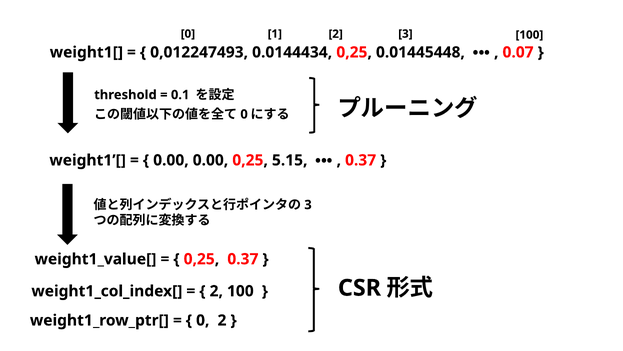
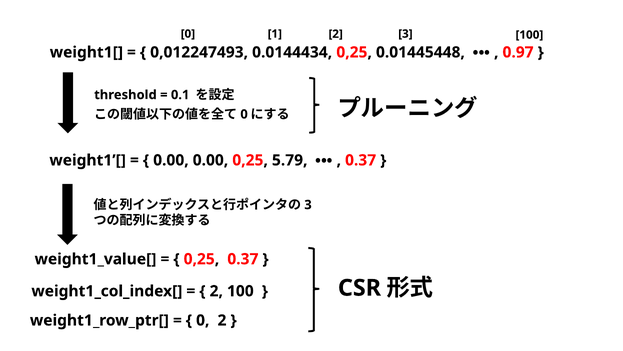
0.07: 0.07 -> 0.97 (518, 52)
5.15: 5.15 -> 5.79 (290, 160)
